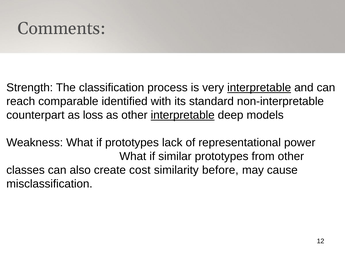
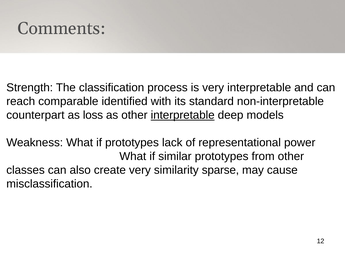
interpretable underline: present -> none (259, 88)
create cost: cost -> very (140, 171)
before: before -> sparse (220, 171)
